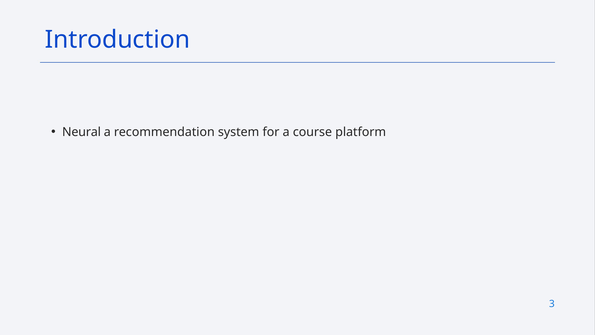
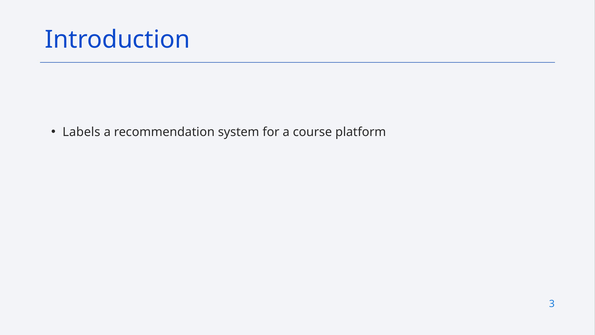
Neural: Neural -> Labels (81, 132)
